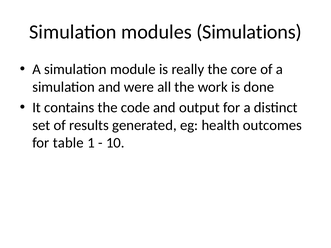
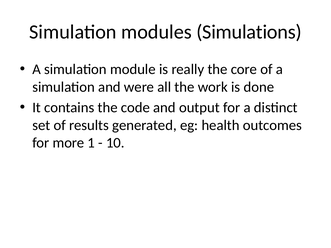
table: table -> more (68, 143)
